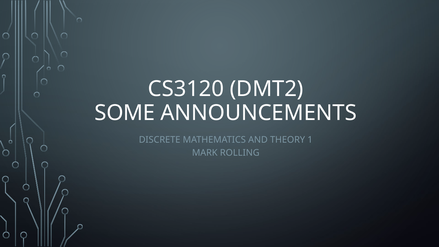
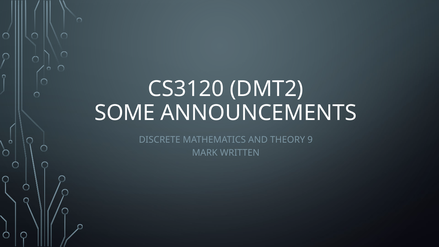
1: 1 -> 9 (310, 140)
ROLLING: ROLLING -> WRITTEN (240, 153)
